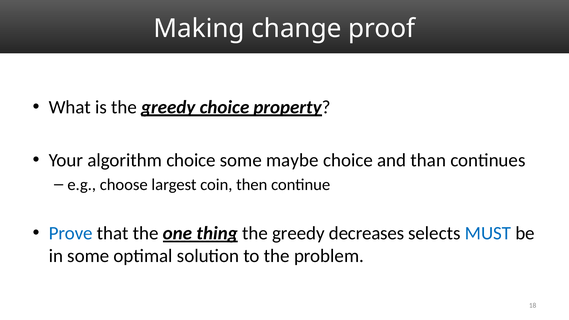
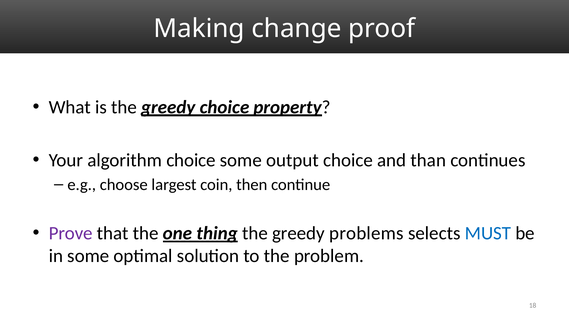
maybe: maybe -> output (292, 160)
Prove colour: blue -> purple (71, 233)
decreases: decreases -> problems (366, 233)
